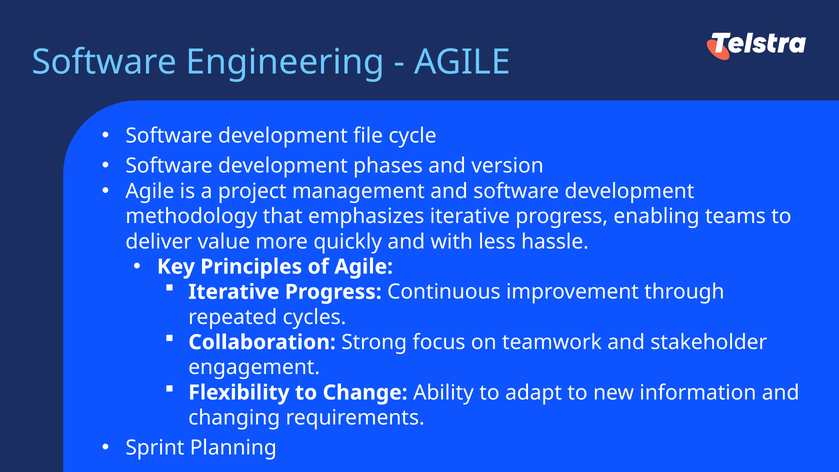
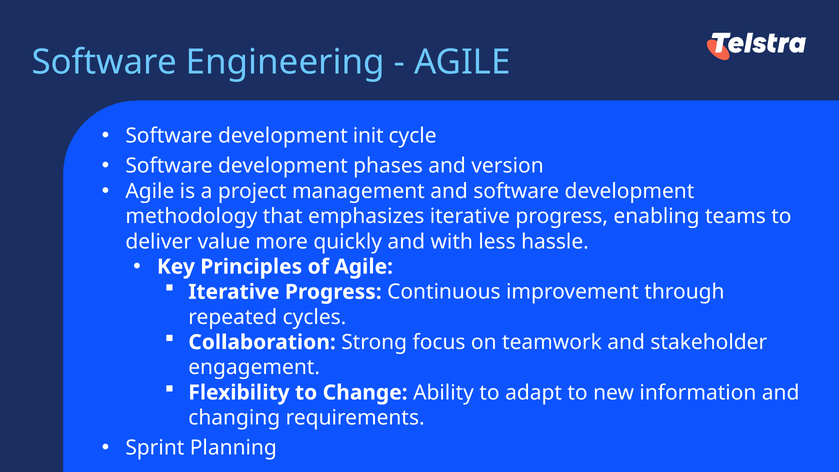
file: file -> init (368, 136)
